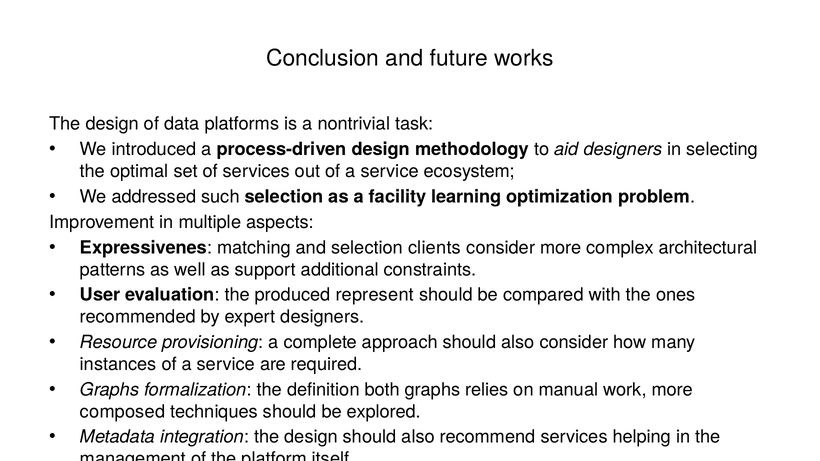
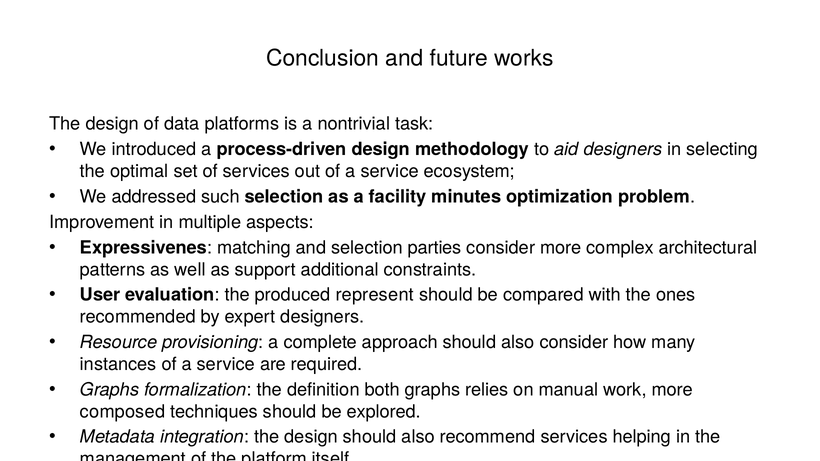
learning: learning -> minutes (466, 197)
clients: clients -> parties (435, 248)
